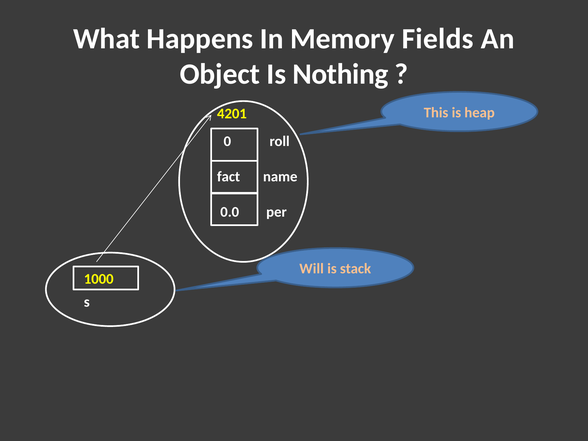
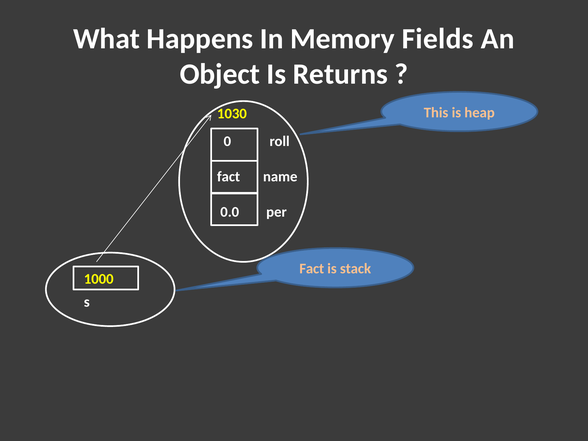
Nothing: Nothing -> Returns (340, 74)
4201: 4201 -> 1030 (232, 114)
Will: Will -> Fact (312, 269)
